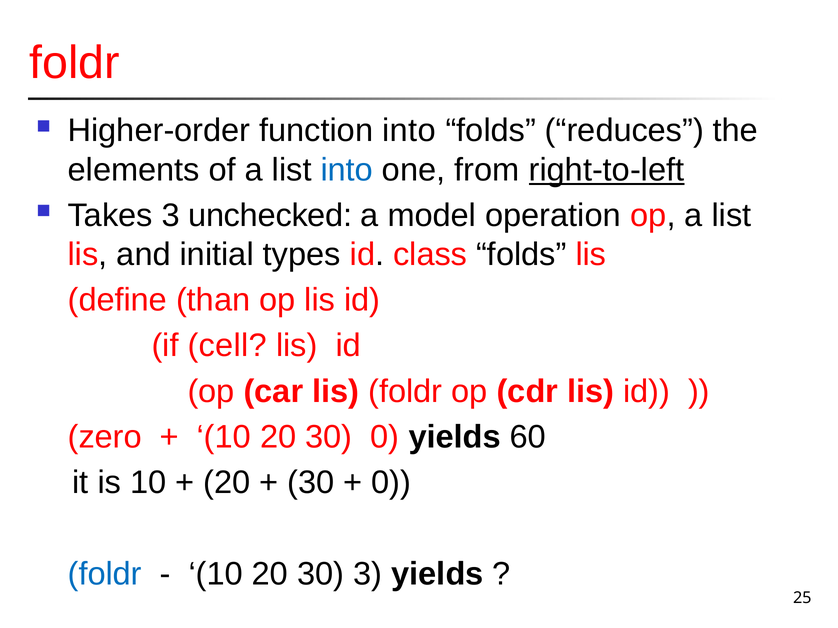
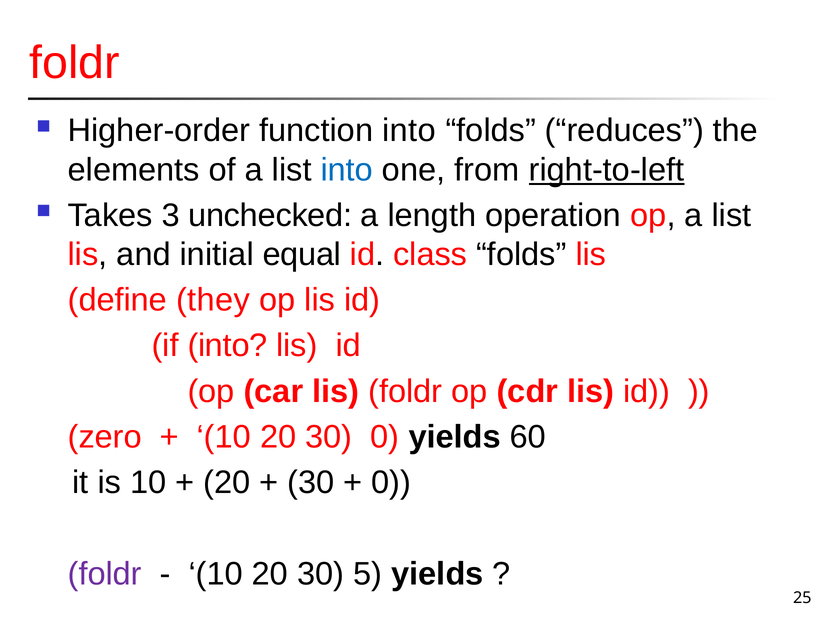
model: model -> length (432, 216)
types: types -> equal (302, 255)
than: than -> they (213, 300)
if cell: cell -> into (227, 346)
foldr colour: blue -> purple (105, 574)
30 3: 3 -> 5 (368, 574)
